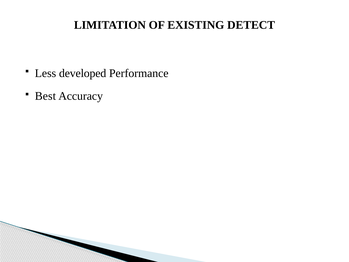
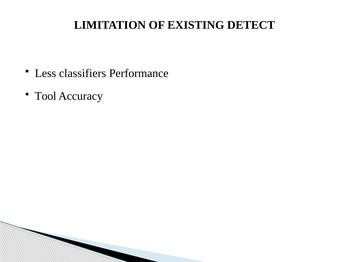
developed: developed -> classifiers (83, 73)
Best: Best -> Tool (46, 96)
